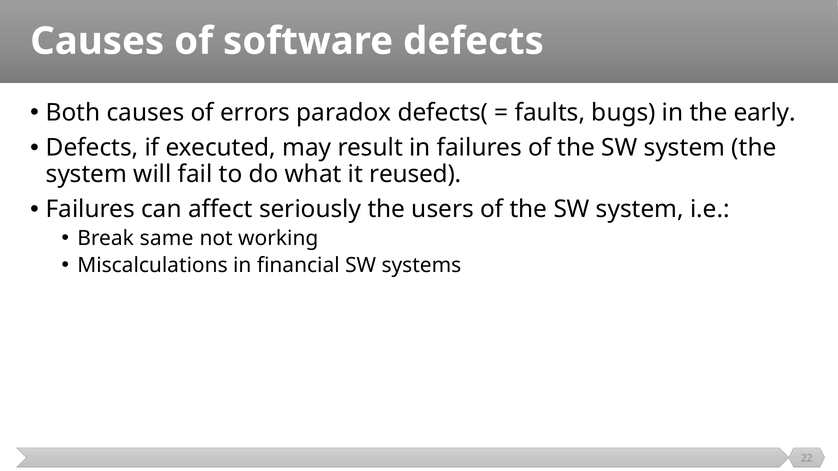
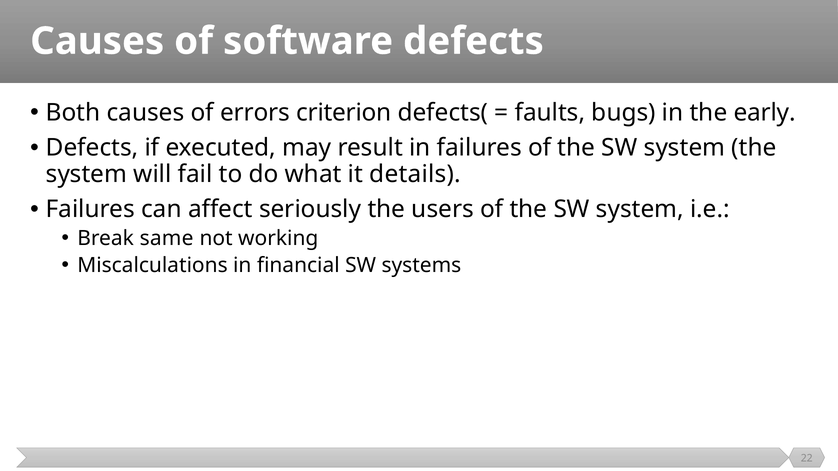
paradox: paradox -> criterion (344, 113)
reused: reused -> details (415, 174)
